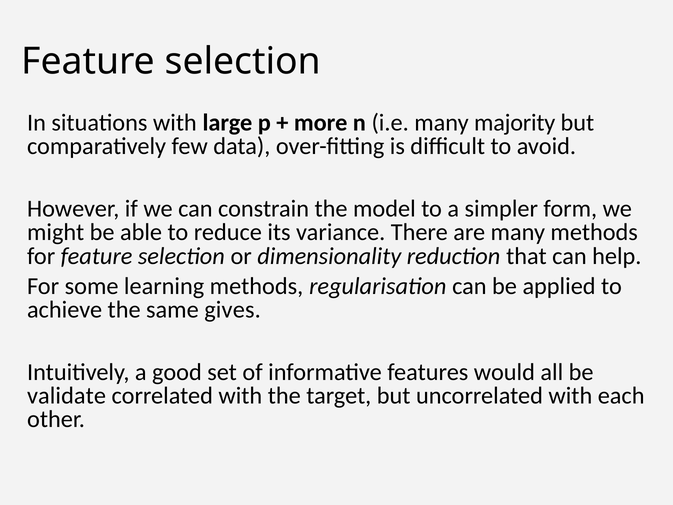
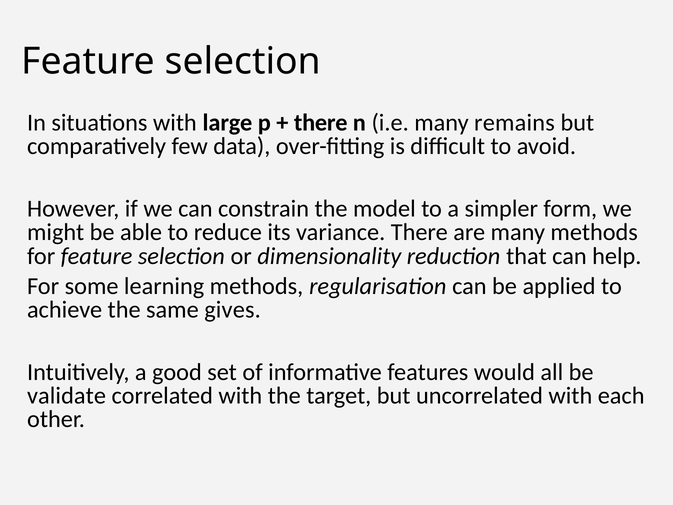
more: more -> there (321, 123)
majority: majority -> remains (514, 123)
